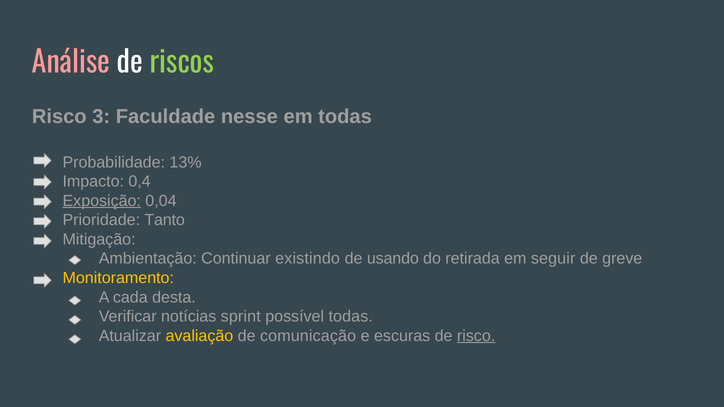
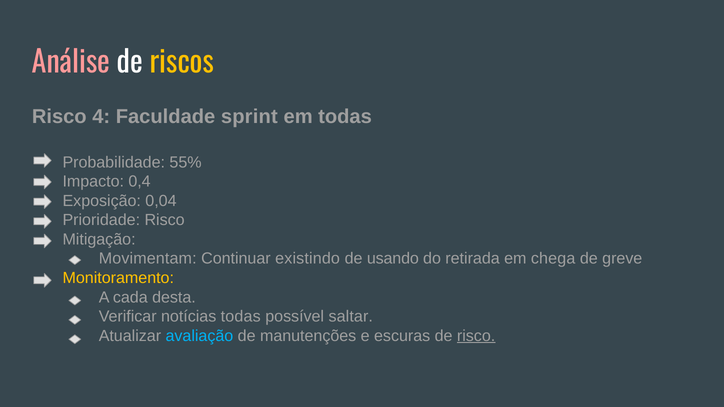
riscos colour: light green -> yellow (182, 63)
3: 3 -> 4 (101, 117)
nesse: nesse -> sprint (249, 117)
13%: 13% -> 55% (186, 162)
Exposição underline: present -> none (102, 201)
Prioridade Tanto: Tanto -> Risco (165, 220)
Ambientação: Ambientação -> Movimentam (148, 259)
seguir: seguir -> chega (553, 259)
notícias sprint: sprint -> todas (241, 317)
possível todas: todas -> saltar (351, 317)
avaliação colour: yellow -> light blue (199, 336)
comunicação: comunicação -> manutenções (308, 336)
